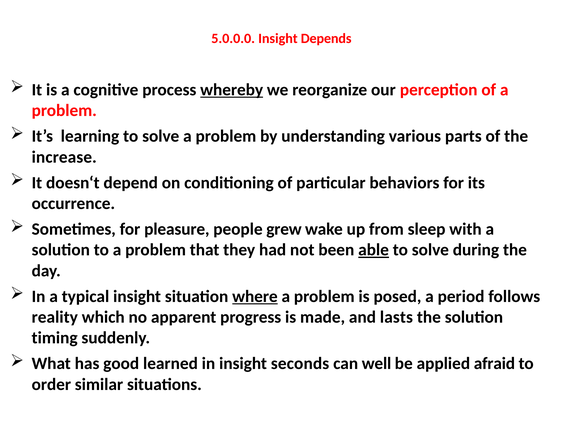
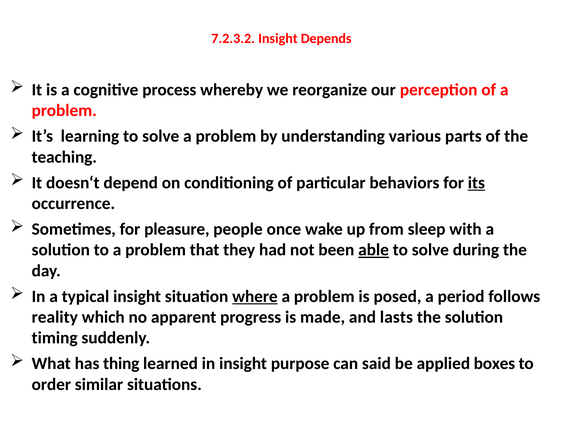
5.0.0.0: 5.0.0.0 -> 7.2.3.2 (233, 39)
whereby underline: present -> none (232, 90)
increase: increase -> teaching (64, 157)
its underline: none -> present (476, 183)
grew: grew -> once (284, 229)
good: good -> thing (121, 364)
seconds: seconds -> purpose (300, 364)
well: well -> said (376, 364)
afraid: afraid -> boxes (494, 364)
